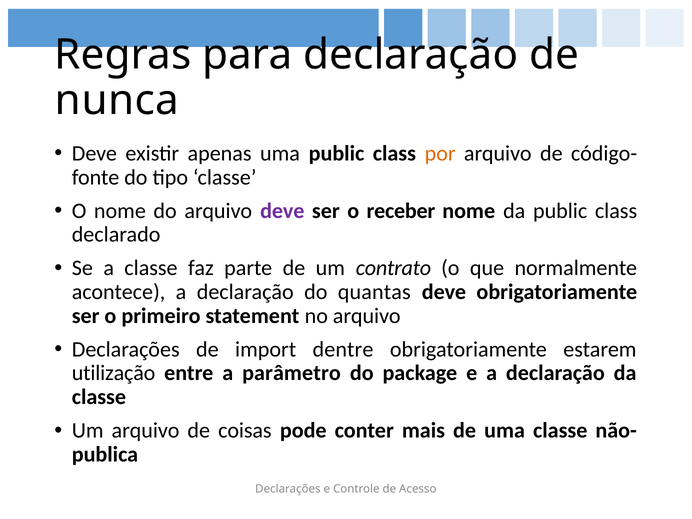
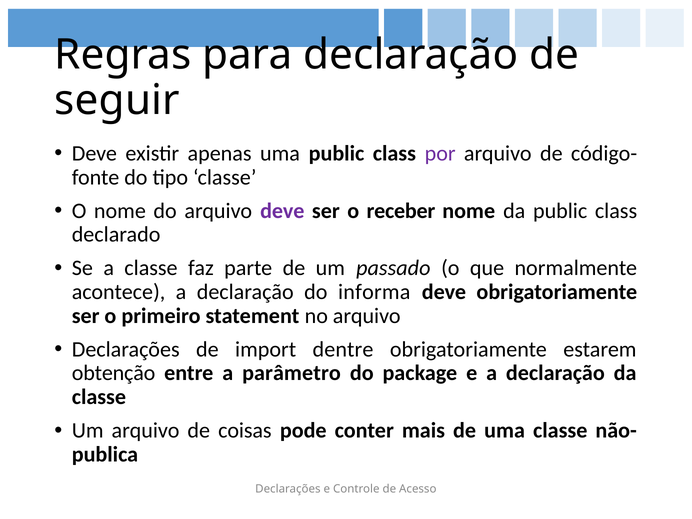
nunca: nunca -> seguir (117, 100)
por colour: orange -> purple (440, 153)
contrato: contrato -> passado (393, 268)
quantas: quantas -> informa (374, 292)
utilização: utilização -> obtenção (114, 373)
